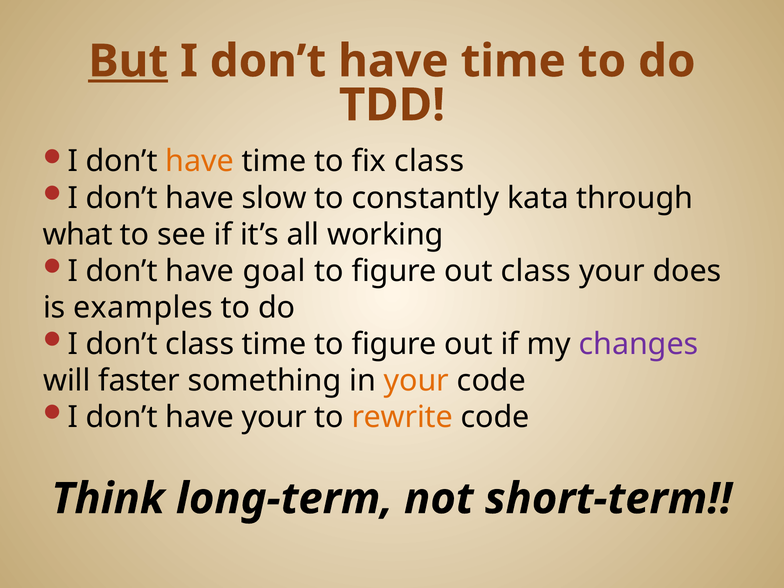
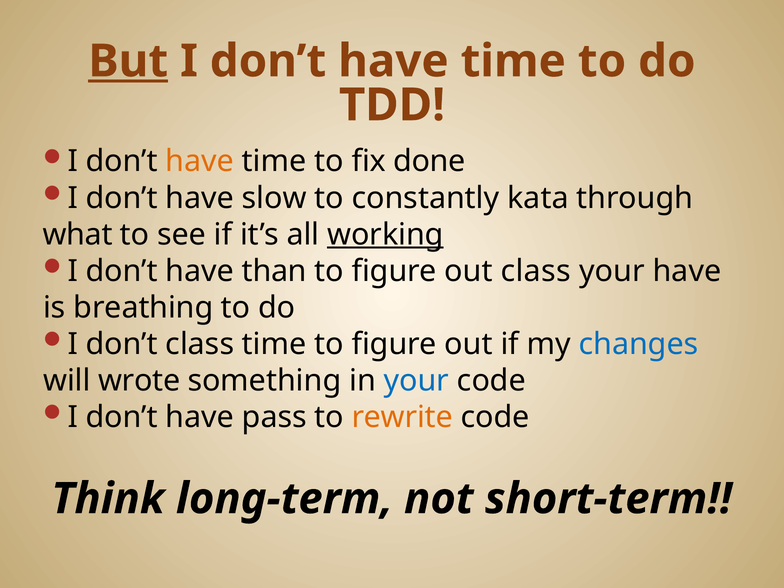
fix class: class -> done (429, 161)
working underline: none -> present (385, 234)
goal: goal -> than (274, 271)
your does: does -> have (687, 271)
examples: examples -> breathing (143, 307)
changes colour: purple -> blue (639, 344)
faster: faster -> wrote (139, 381)
your colour: orange -> blue (416, 381)
have your: your -> pass (274, 417)
